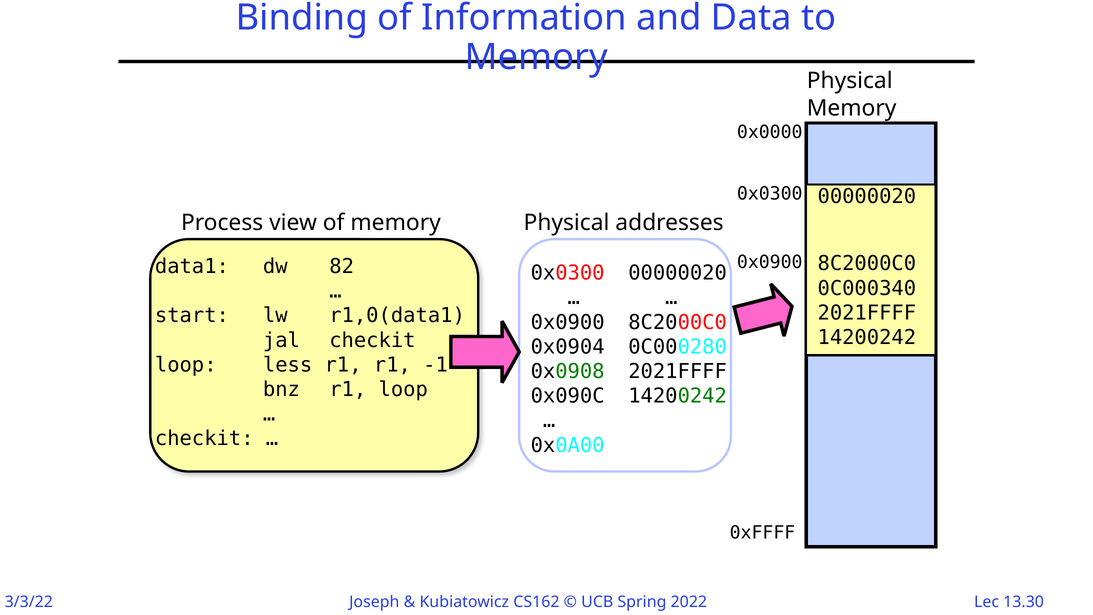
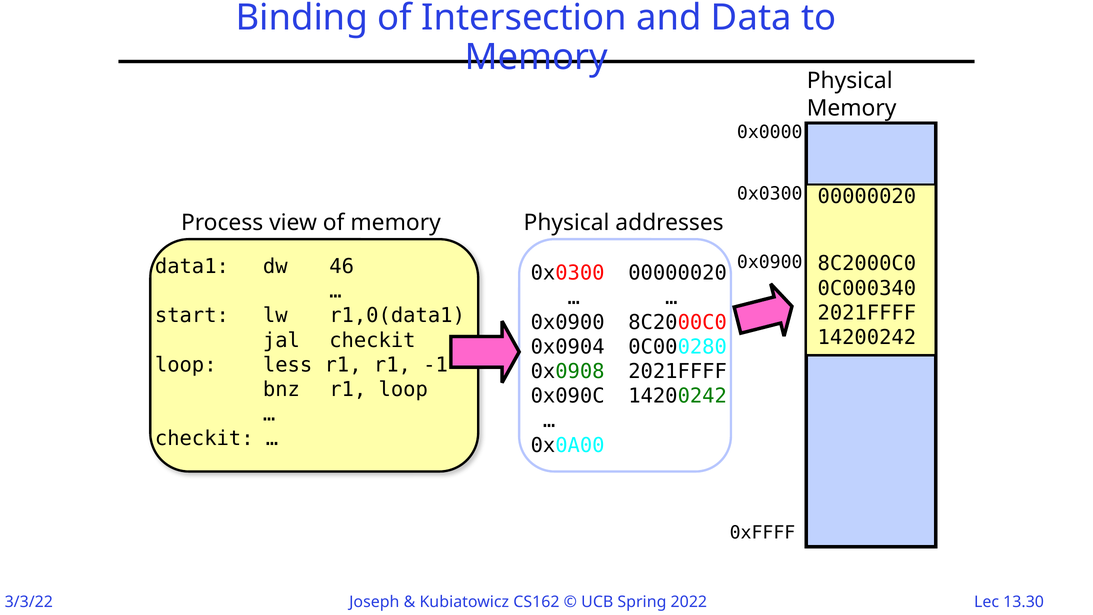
Information: Information -> Intersection (524, 18)
82: 82 -> 46 (342, 266)
